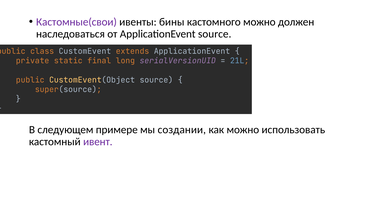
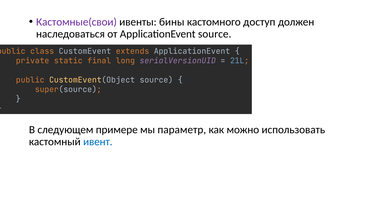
кастомного можно: можно -> доступ (259, 22)
создании: создании -> параметр (182, 129)
ивент colour: purple -> blue (98, 141)
